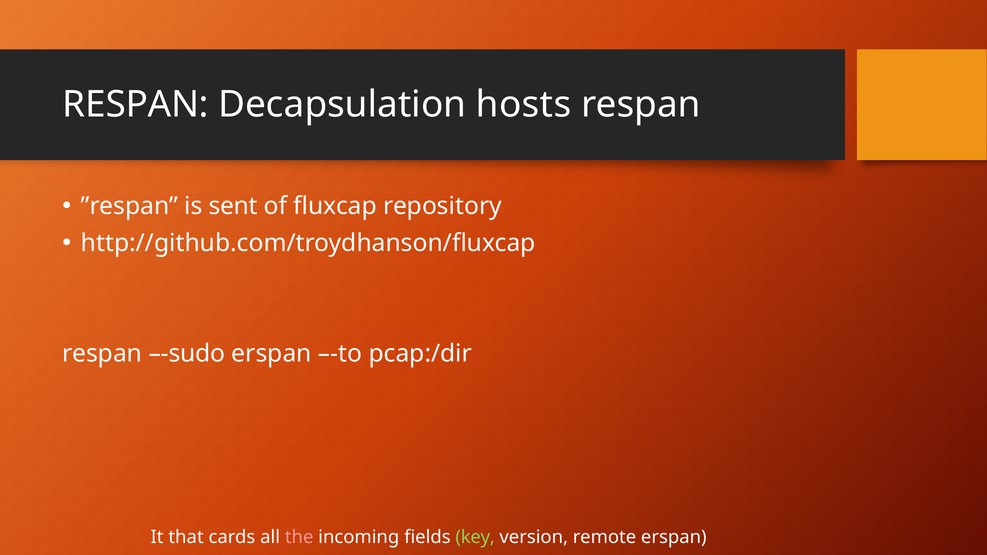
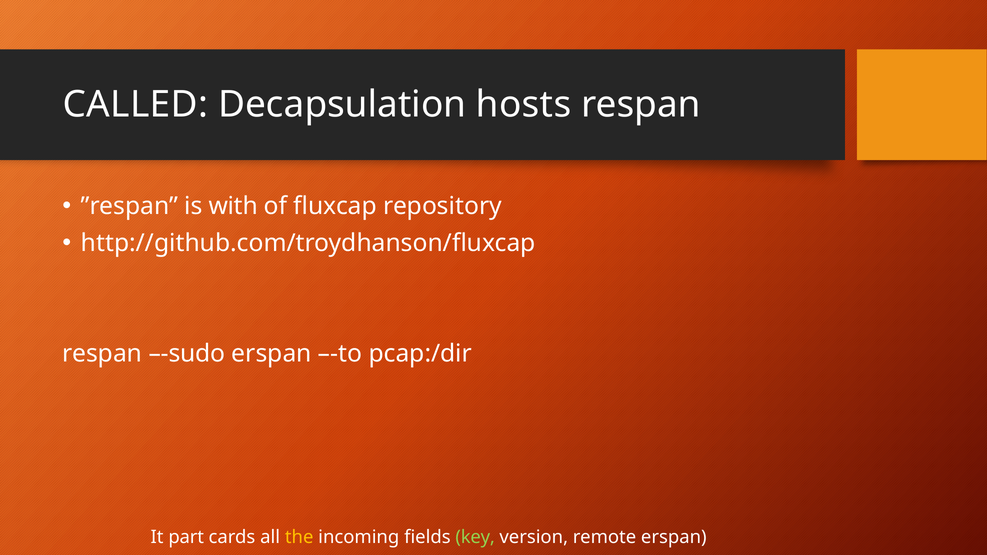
RESPAN: RESPAN -> CALLED (135, 104)
sent: sent -> with (233, 206)
that: that -> part (186, 537)
the colour: pink -> yellow (299, 537)
